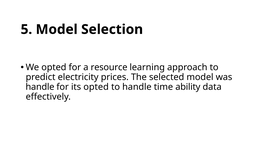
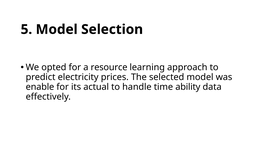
handle: handle -> enable (40, 87)
its opted: opted -> actual (96, 87)
